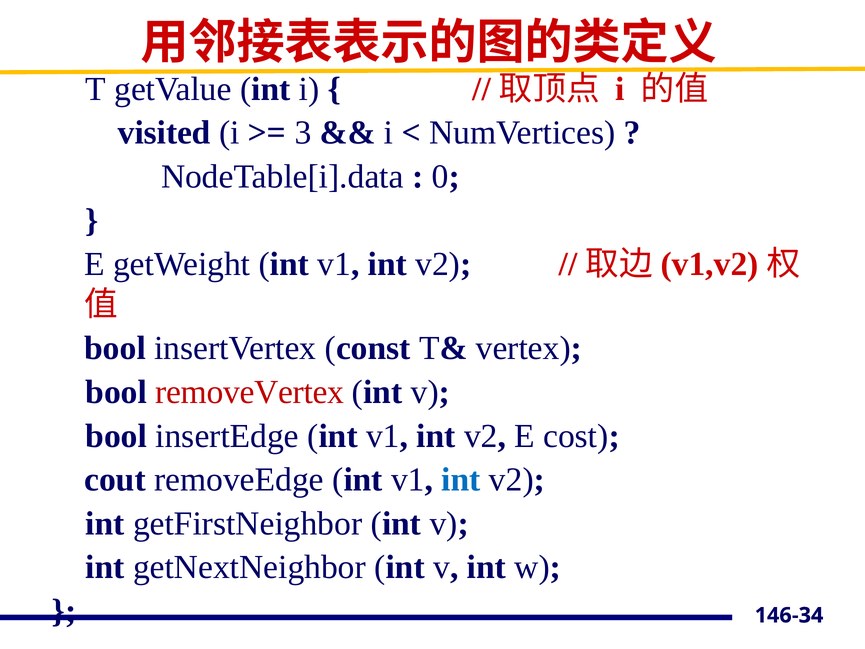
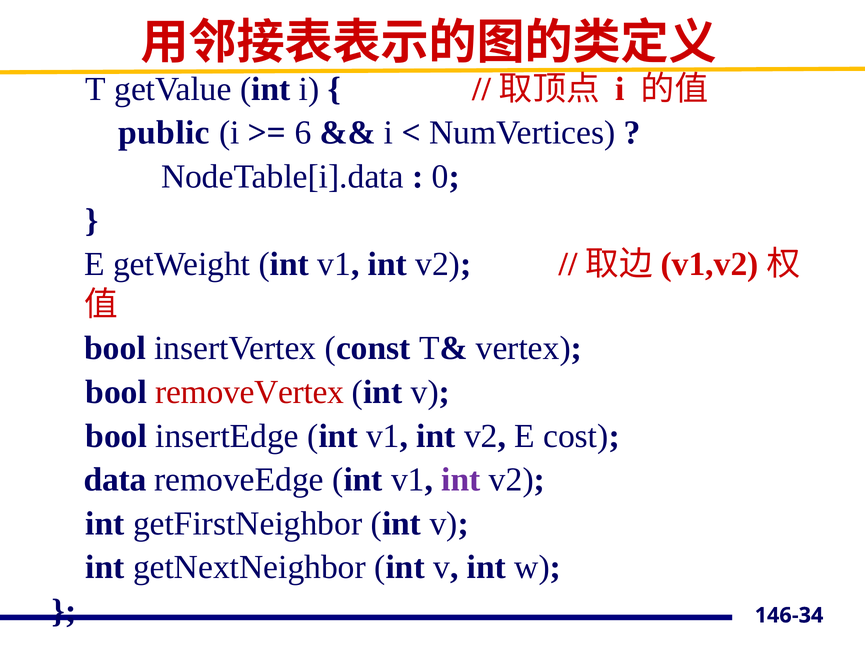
visited: visited -> public (164, 133)
3: 3 -> 6 (303, 133)
cout: cout -> data (115, 480)
int colour: blue -> purple (461, 480)
